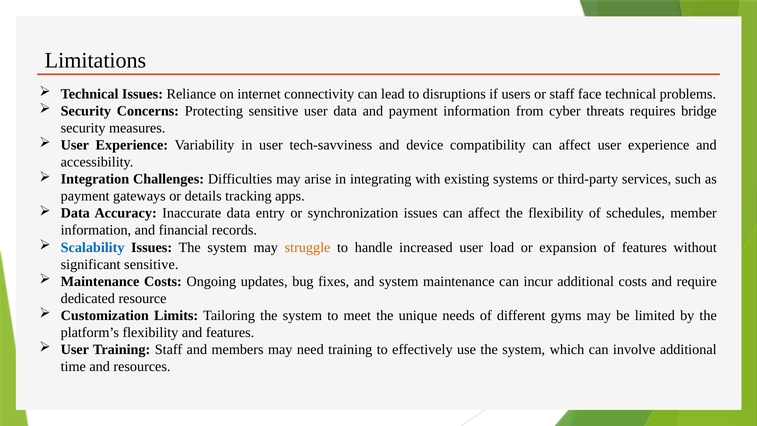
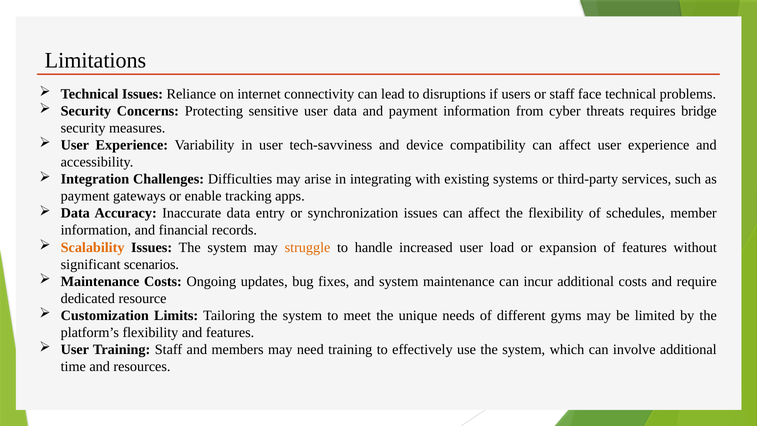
details: details -> enable (203, 196)
Scalability colour: blue -> orange (93, 247)
significant sensitive: sensitive -> scenarios (151, 264)
